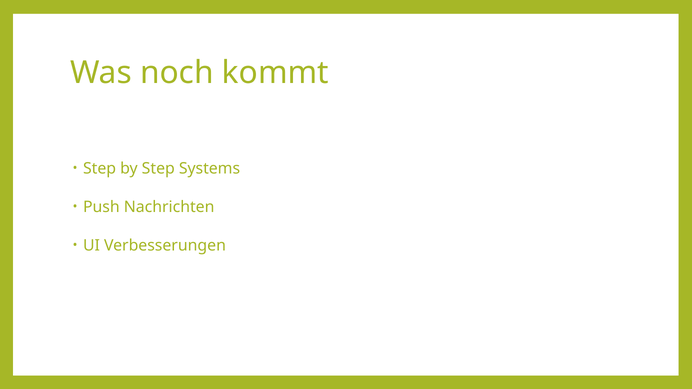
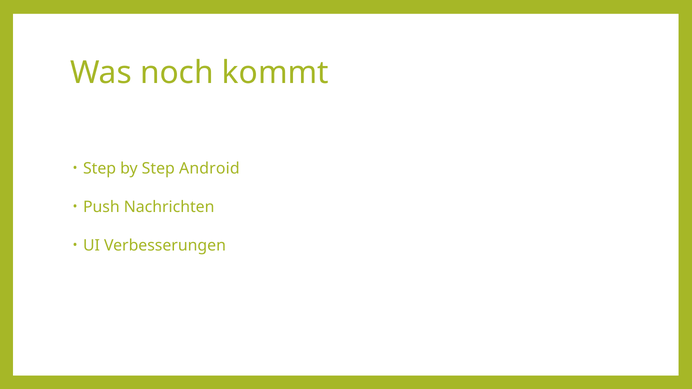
Systems: Systems -> Android (209, 169)
